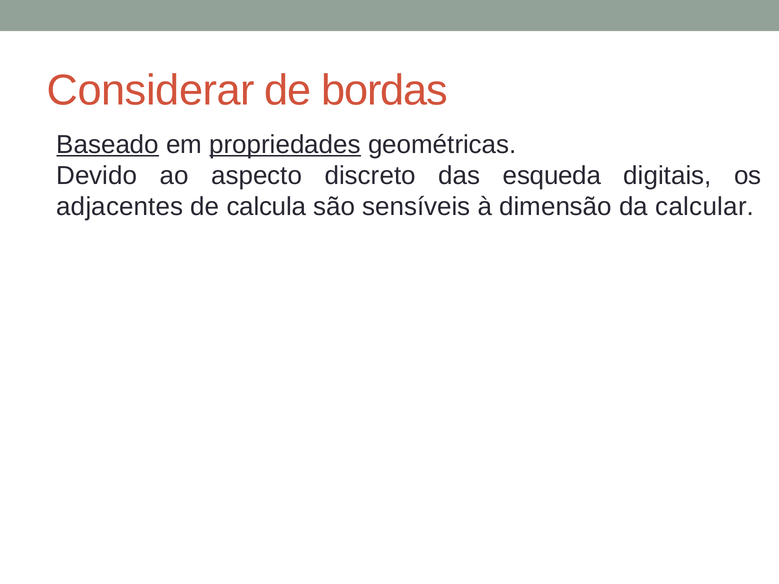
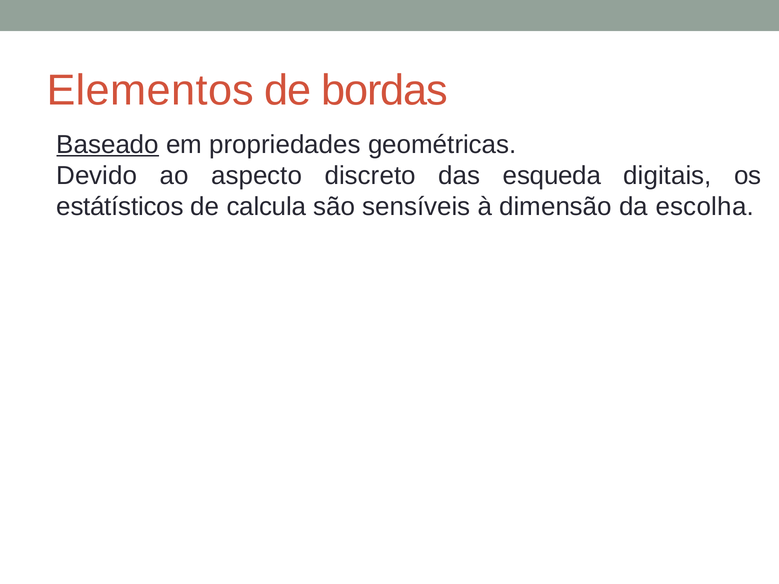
Considerar: Considerar -> Elementos (150, 91)
propriedades underline: present -> none (285, 145)
adjacentes: adjacentes -> estátísticos (120, 207)
calcular: calcular -> escolha (705, 207)
